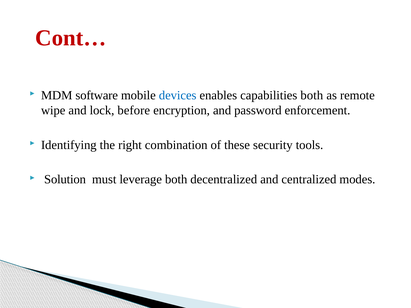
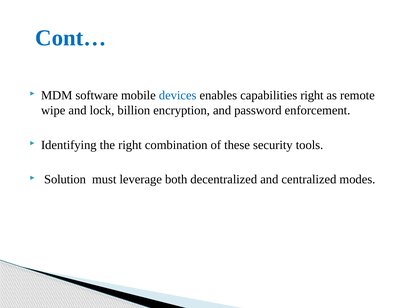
Cont… colour: red -> blue (71, 38)
capabilities both: both -> right (312, 95)
before: before -> billion (134, 110)
